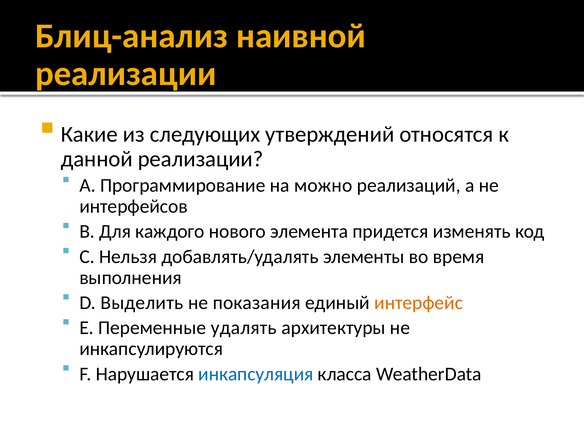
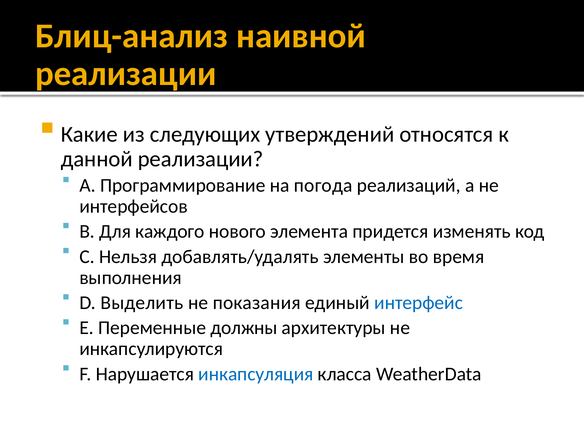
можно: можно -> погода (323, 185)
интерфейс colour: orange -> blue (419, 303)
удалять: удалять -> должны (244, 328)
